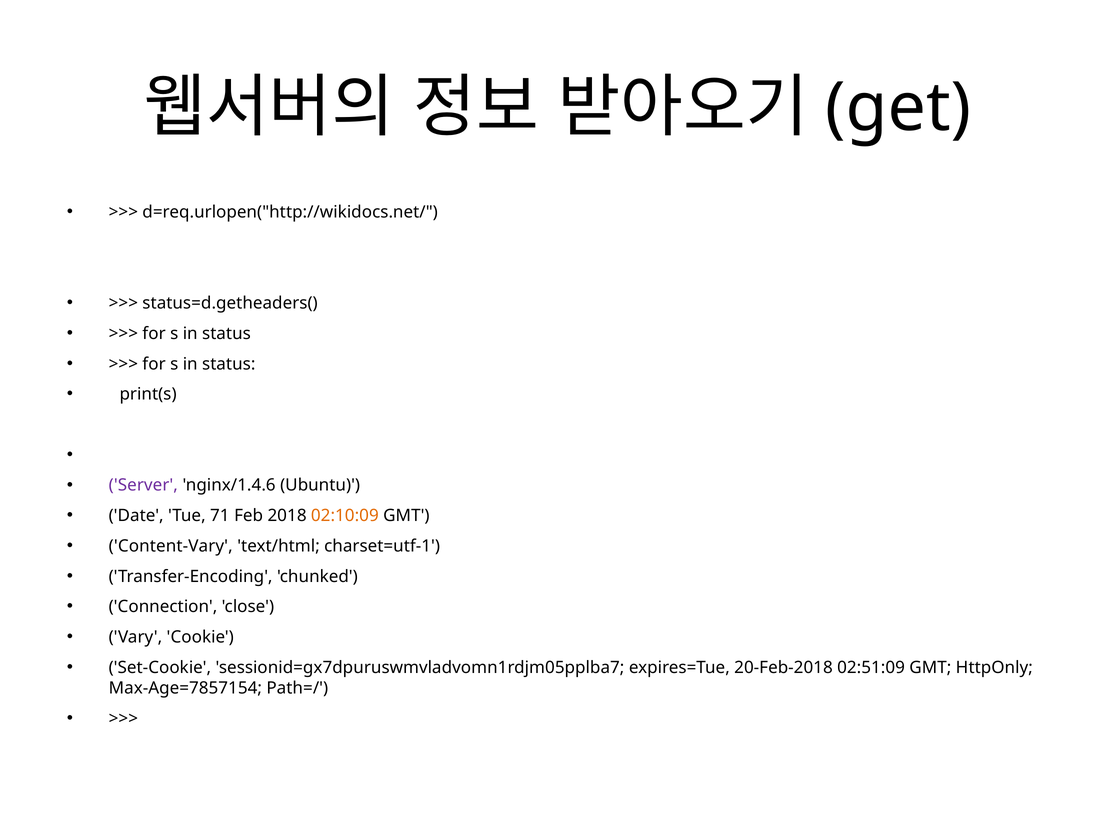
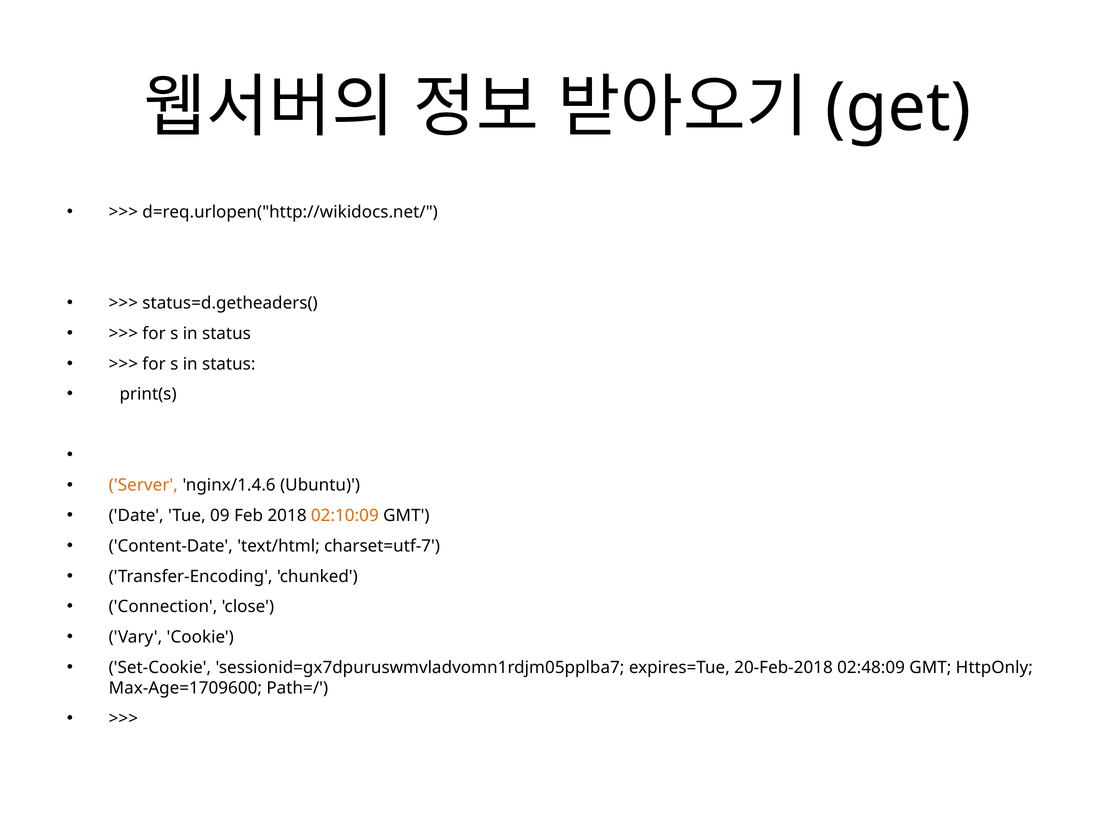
Server colour: purple -> orange (143, 486)
71: 71 -> 09 (220, 516)
Content-Vary: Content-Vary -> Content-Date (171, 546)
charset=utf-1: charset=utf-1 -> charset=utf-7 (382, 546)
02:51:09: 02:51:09 -> 02:48:09 (871, 668)
Max-Age=7857154: Max-Age=7857154 -> Max-Age=1709600 (185, 688)
